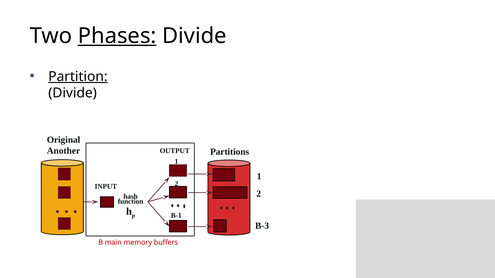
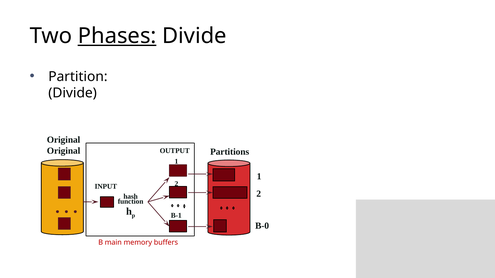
Partition underline: present -> none (78, 77)
Another: Another -> Original (64, 151)
B-3: B-3 -> B-0 (262, 226)
